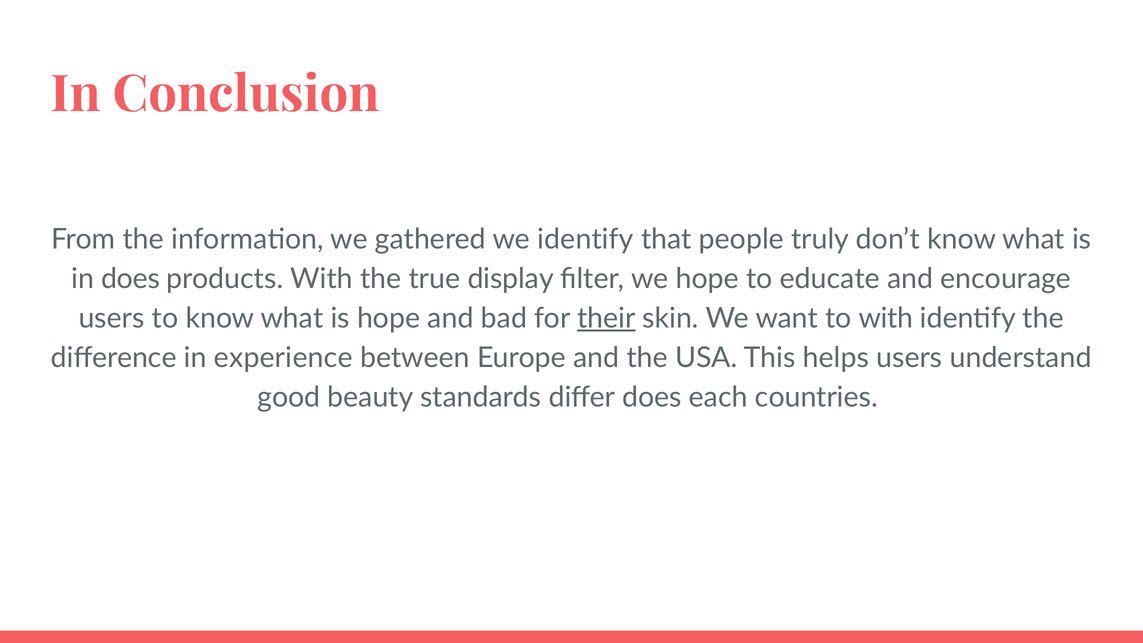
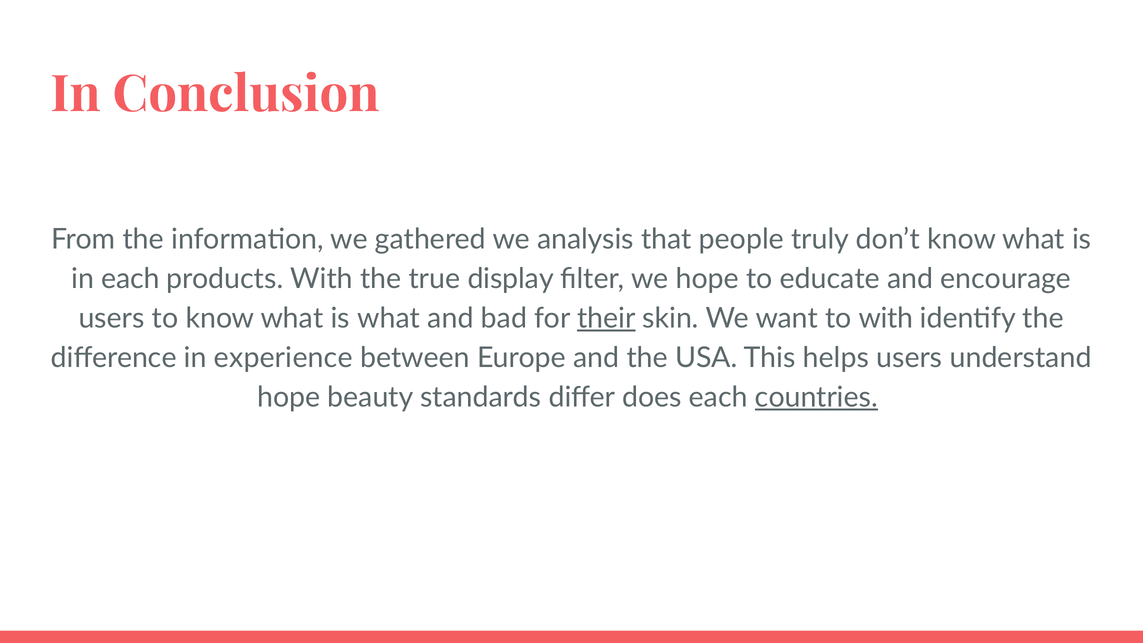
we identify: identify -> analysis (586, 239)
in does: does -> each (131, 279)
is hope: hope -> what (389, 318)
good: good -> hope (289, 397)
countries underline: none -> present (816, 397)
